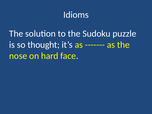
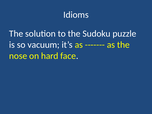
thought: thought -> vacuum (44, 45)
